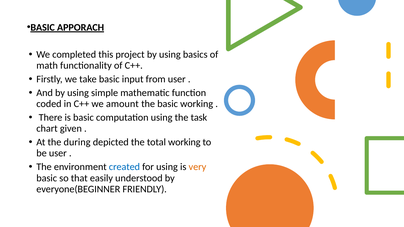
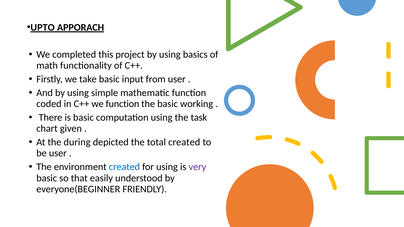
BASIC: BASIC -> UPTO (43, 27)
we amount: amount -> function (123, 104)
total working: working -> created (184, 142)
very colour: orange -> purple (197, 167)
